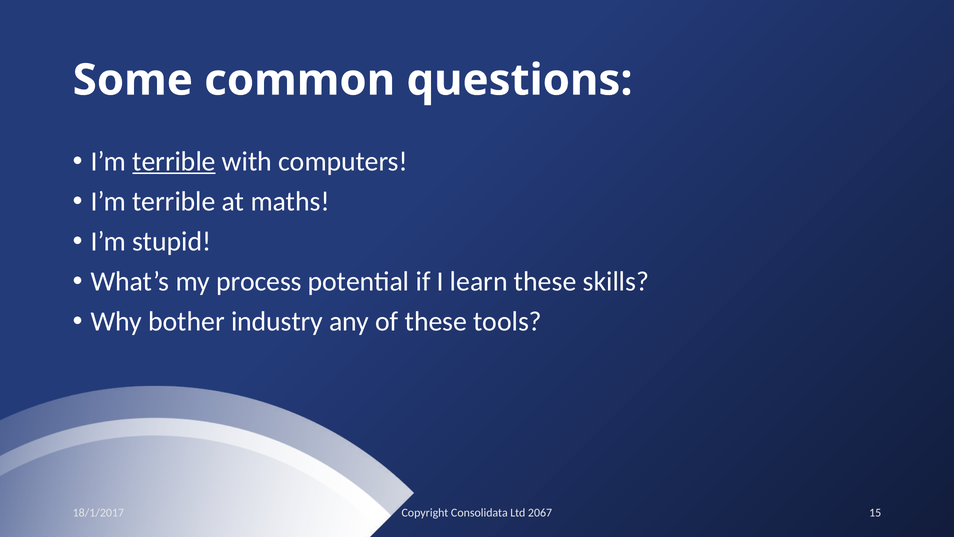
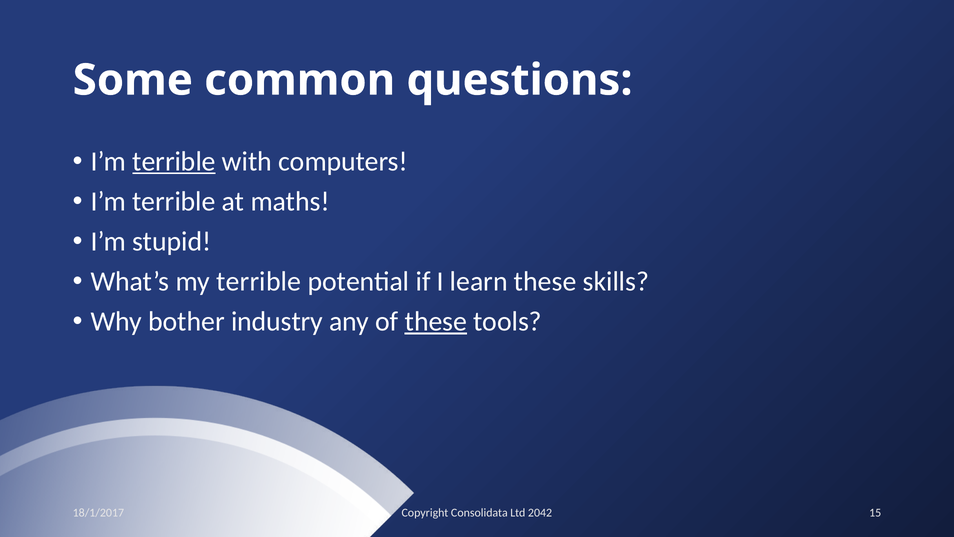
my process: process -> terrible (259, 281)
these underline: none -> present (436, 321)
2067: 2067 -> 2042 (540, 512)
